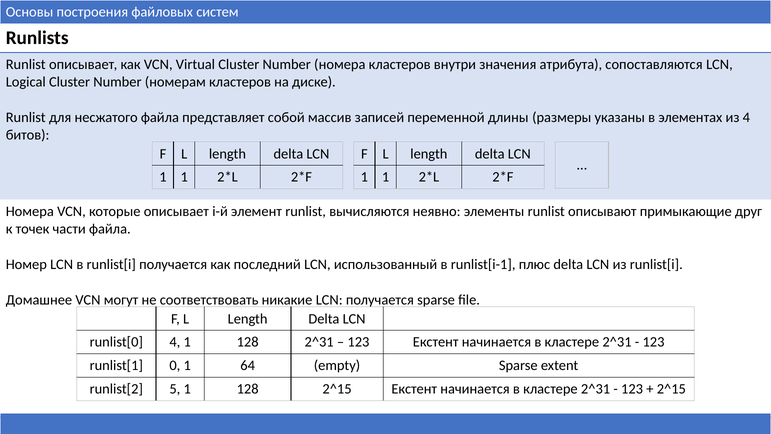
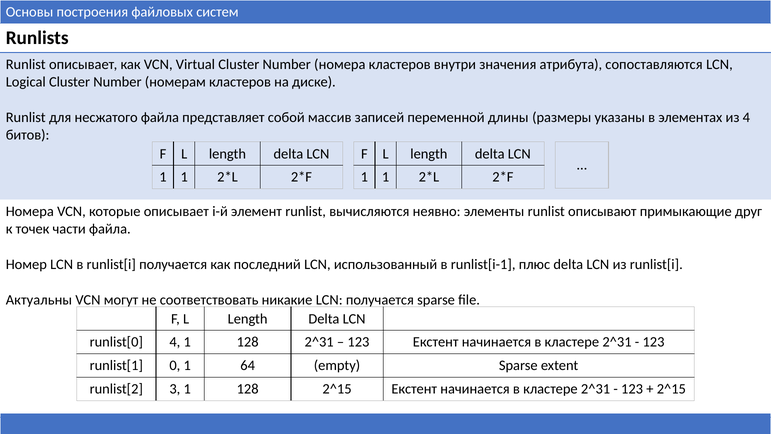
Домашнее: Домашнее -> Актуальны (39, 300)
5: 5 -> 3 (175, 389)
